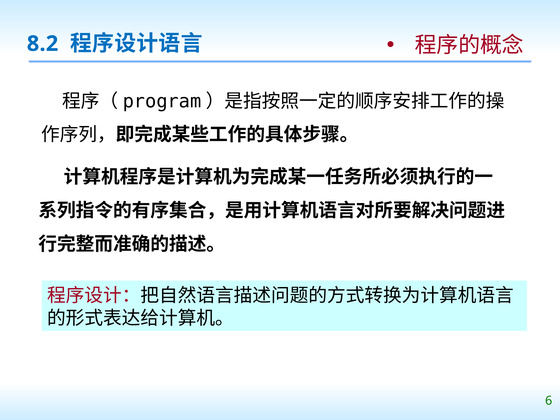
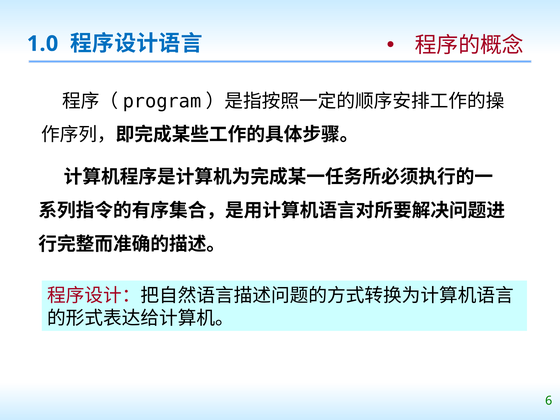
8.2: 8.2 -> 1.0 (43, 44)
